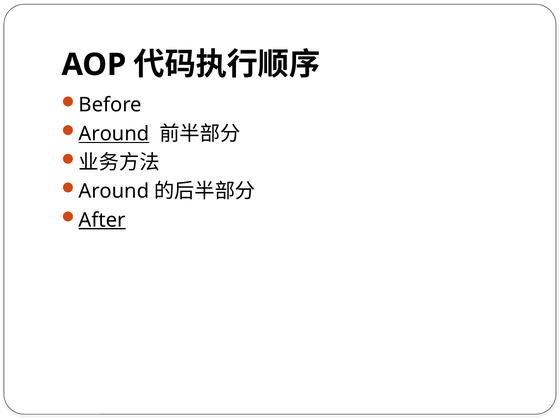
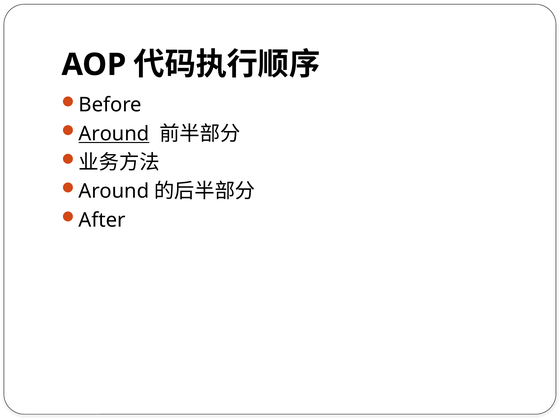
After underline: present -> none (102, 220)
